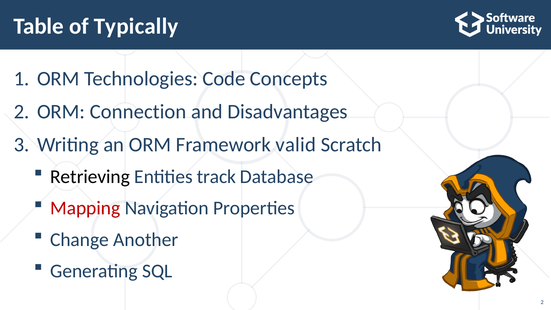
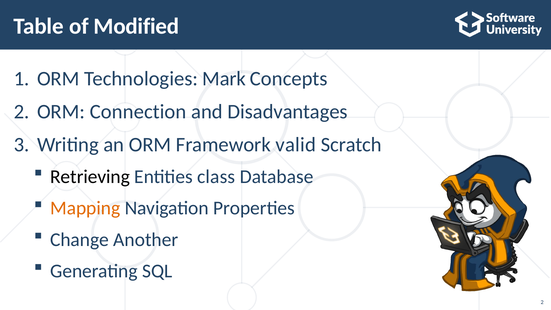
Typically: Typically -> Modified (136, 26)
Code: Code -> Mark (224, 79)
track: track -> class (216, 177)
Mapping colour: red -> orange (85, 208)
